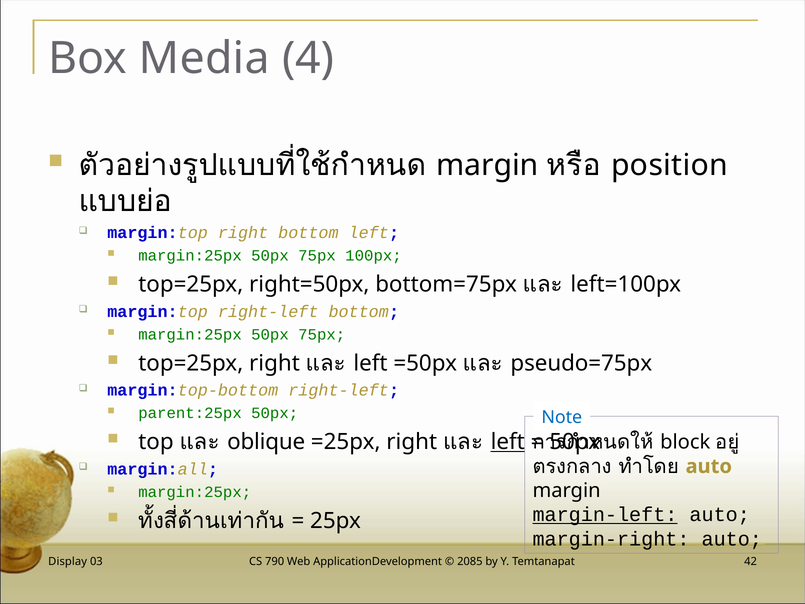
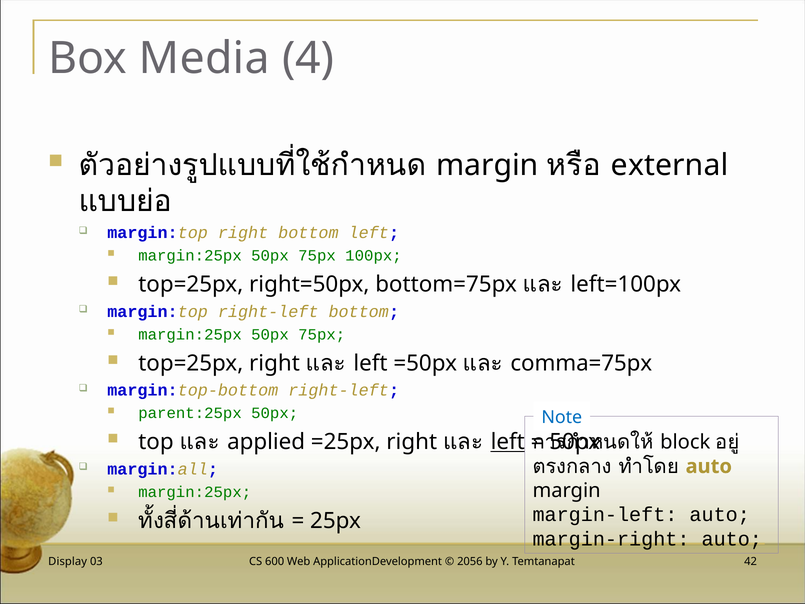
position: position -> external (670, 165)
pseudo=75px: pseudo=75px -> comma=75px (581, 363)
oblique: oblique -> applied (266, 442)
margin-left underline: present -> none (605, 515)
790: 790 -> 600 (275, 561)
2085: 2085 -> 2056 (470, 561)
